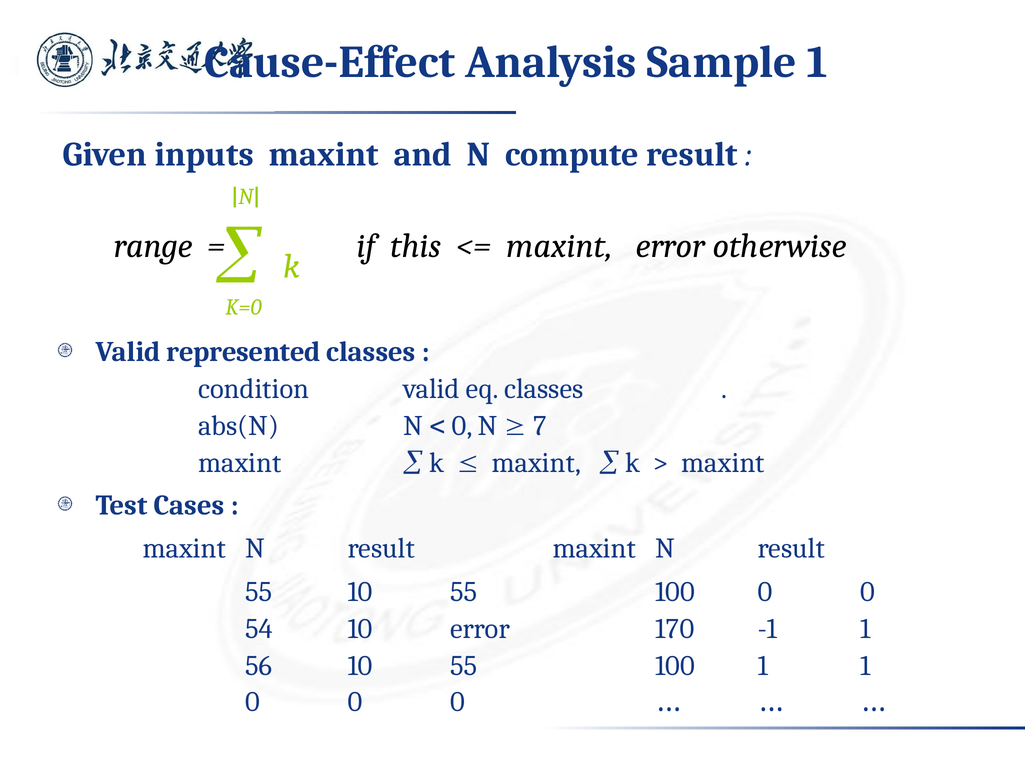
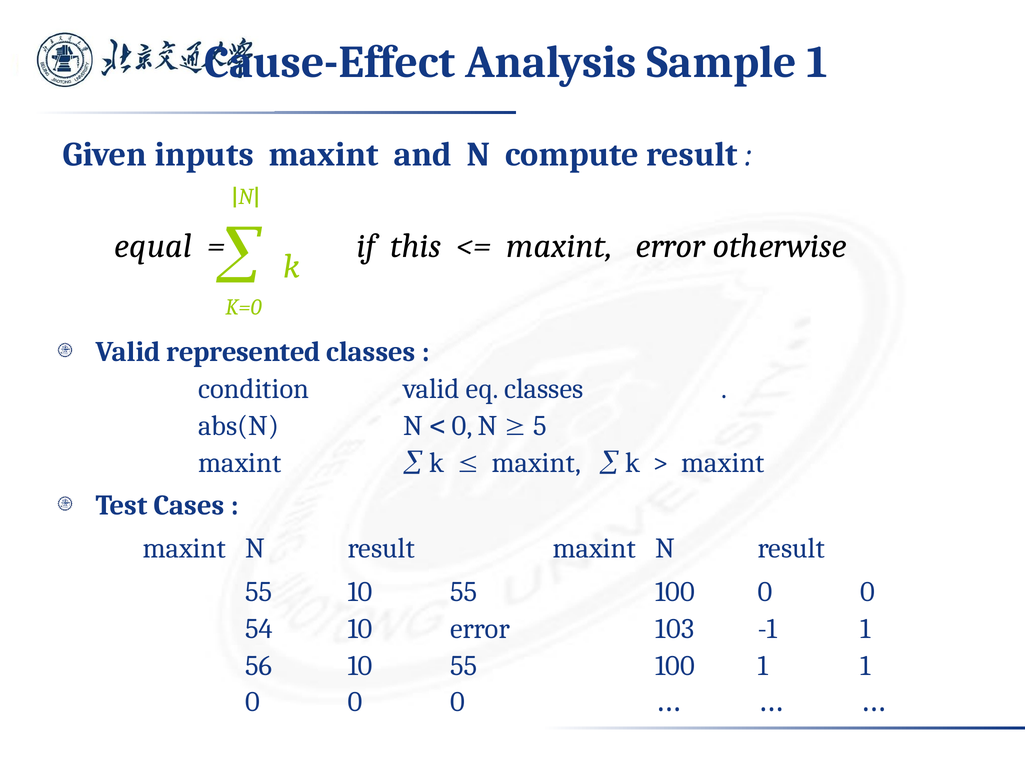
range: range -> equal (153, 246)
7: 7 -> 5 (540, 426)
170: 170 -> 103 (675, 629)
